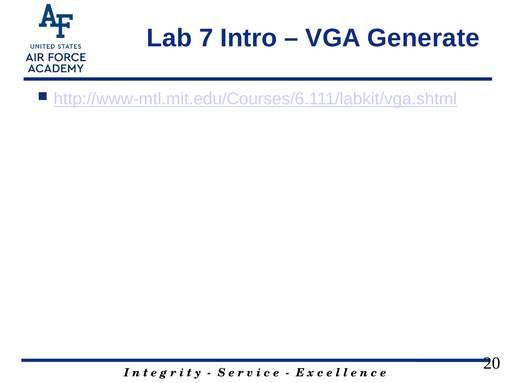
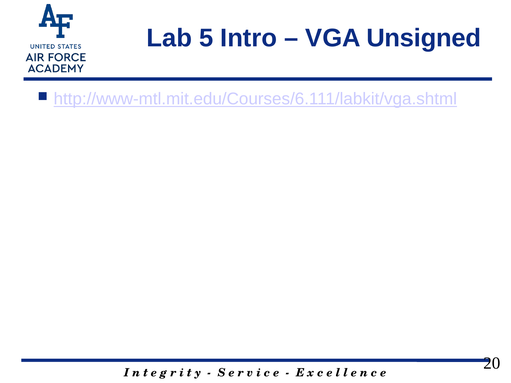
7: 7 -> 5 (206, 38)
Generate: Generate -> Unsigned (424, 38)
